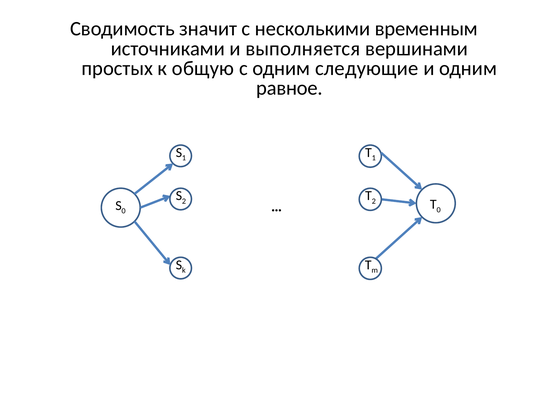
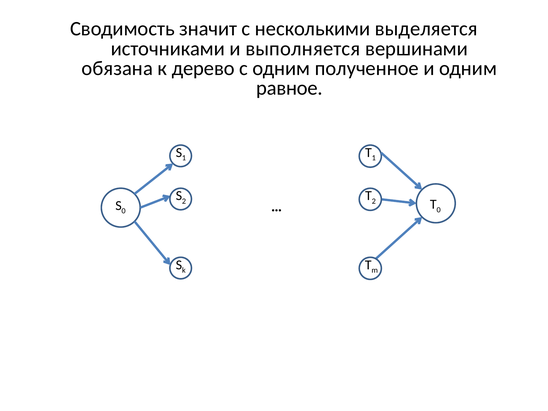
временным: временным -> выделяется (426, 29)
простых: простых -> обязана (117, 68)
общую: общую -> дерево (203, 68)
следующие: следующие -> полученное (367, 68)
